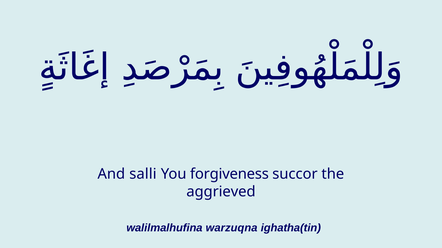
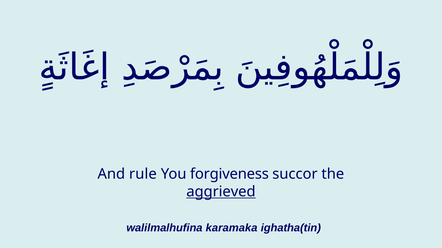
salli: salli -> rule (143, 175)
aggrieved underline: none -> present (221, 192)
warzuqna: warzuqna -> karamaka (232, 228)
